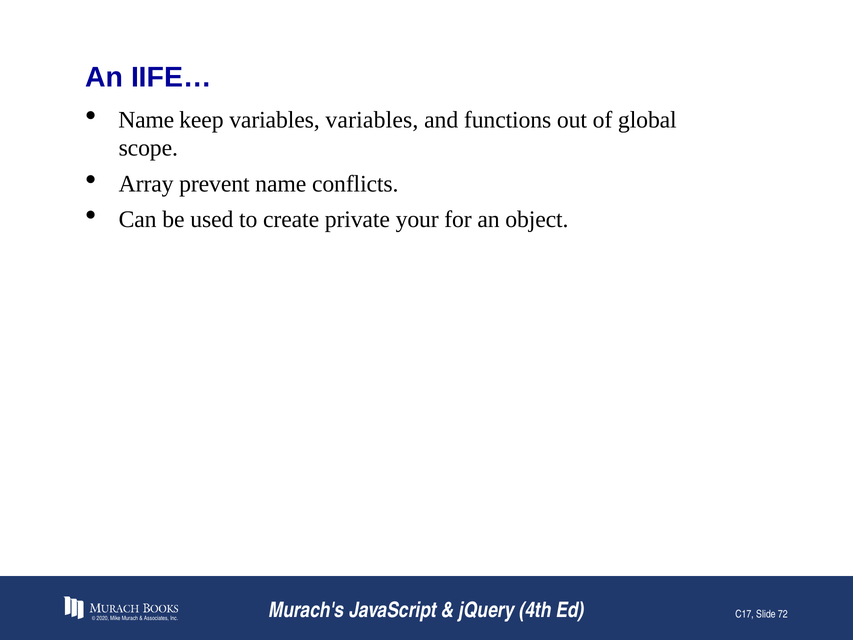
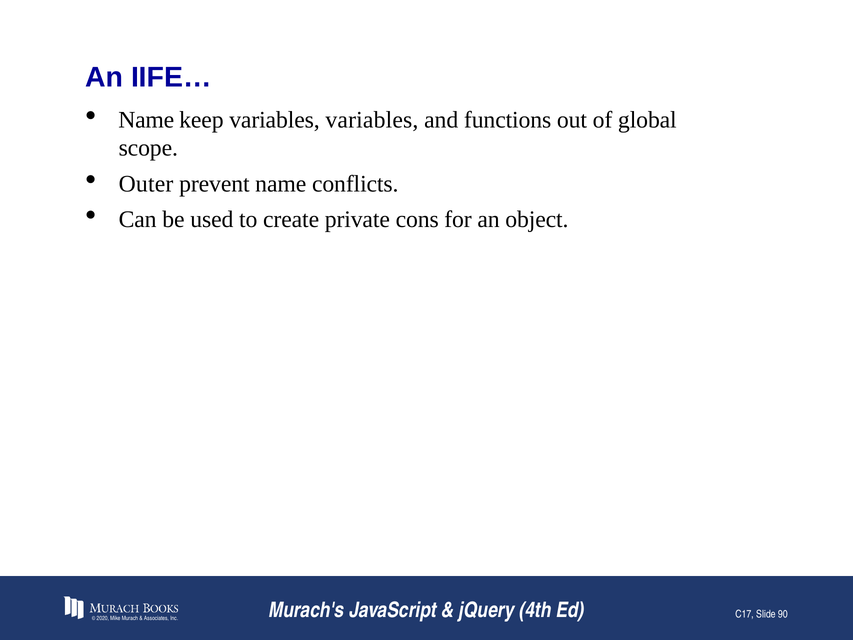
Array: Array -> Outer (146, 184)
your: your -> cons (417, 219)
72: 72 -> 90 (783, 614)
